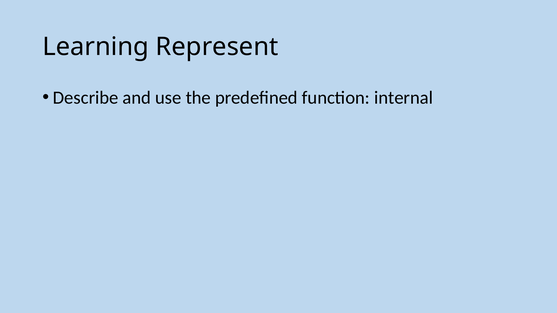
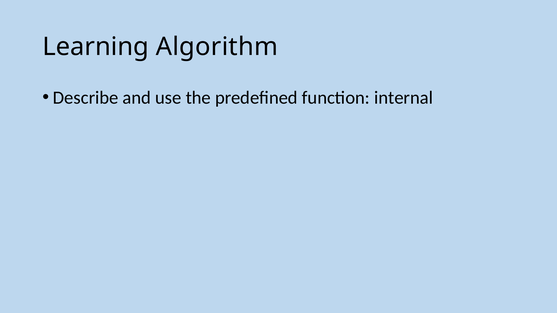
Represent: Represent -> Algorithm (217, 47)
